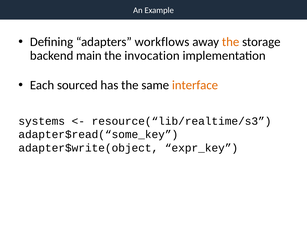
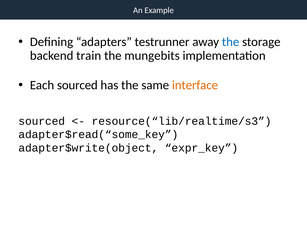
workflows: workflows -> testrunner (162, 42)
the colour: orange -> blue (231, 42)
main: main -> train (89, 56)
invocation: invocation -> mungebits (152, 56)
systems: systems -> sourced (42, 121)
